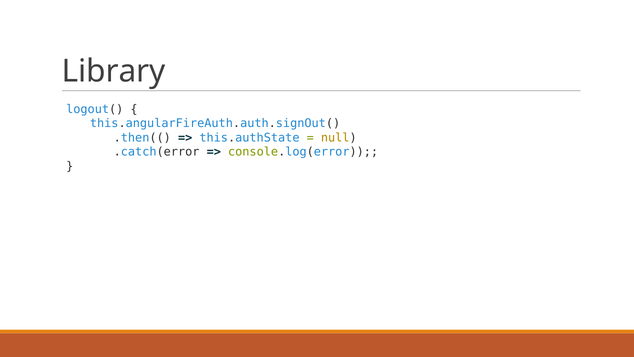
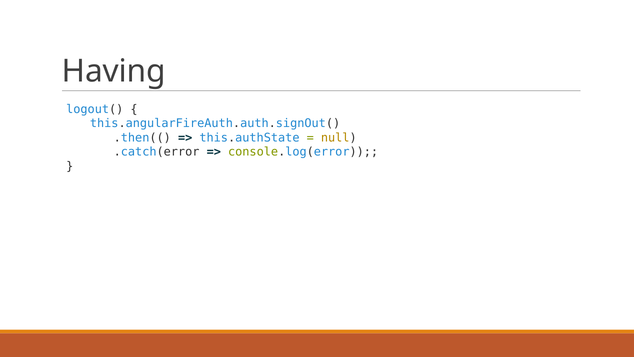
Library: Library -> Having (114, 71)
